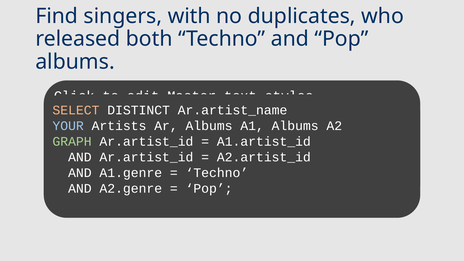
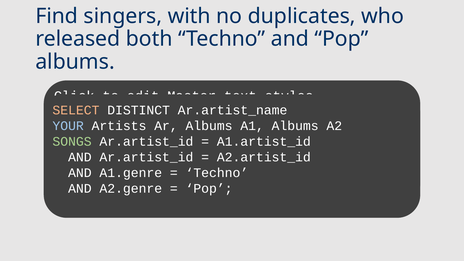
GRAPH: GRAPH -> SONGS (72, 141)
